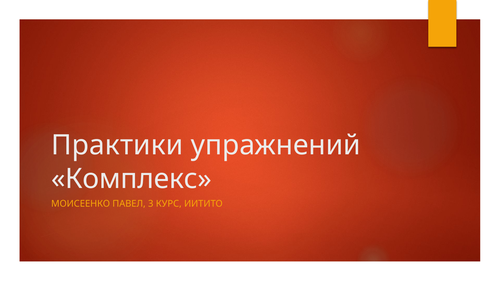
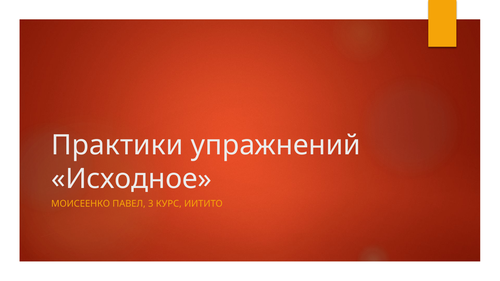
Комплекс: Комплекс -> Исходное (131, 179)
